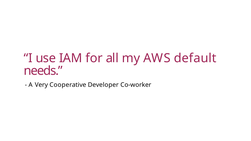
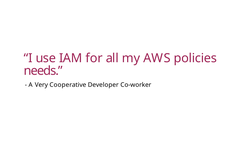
default: default -> policies (195, 58)
